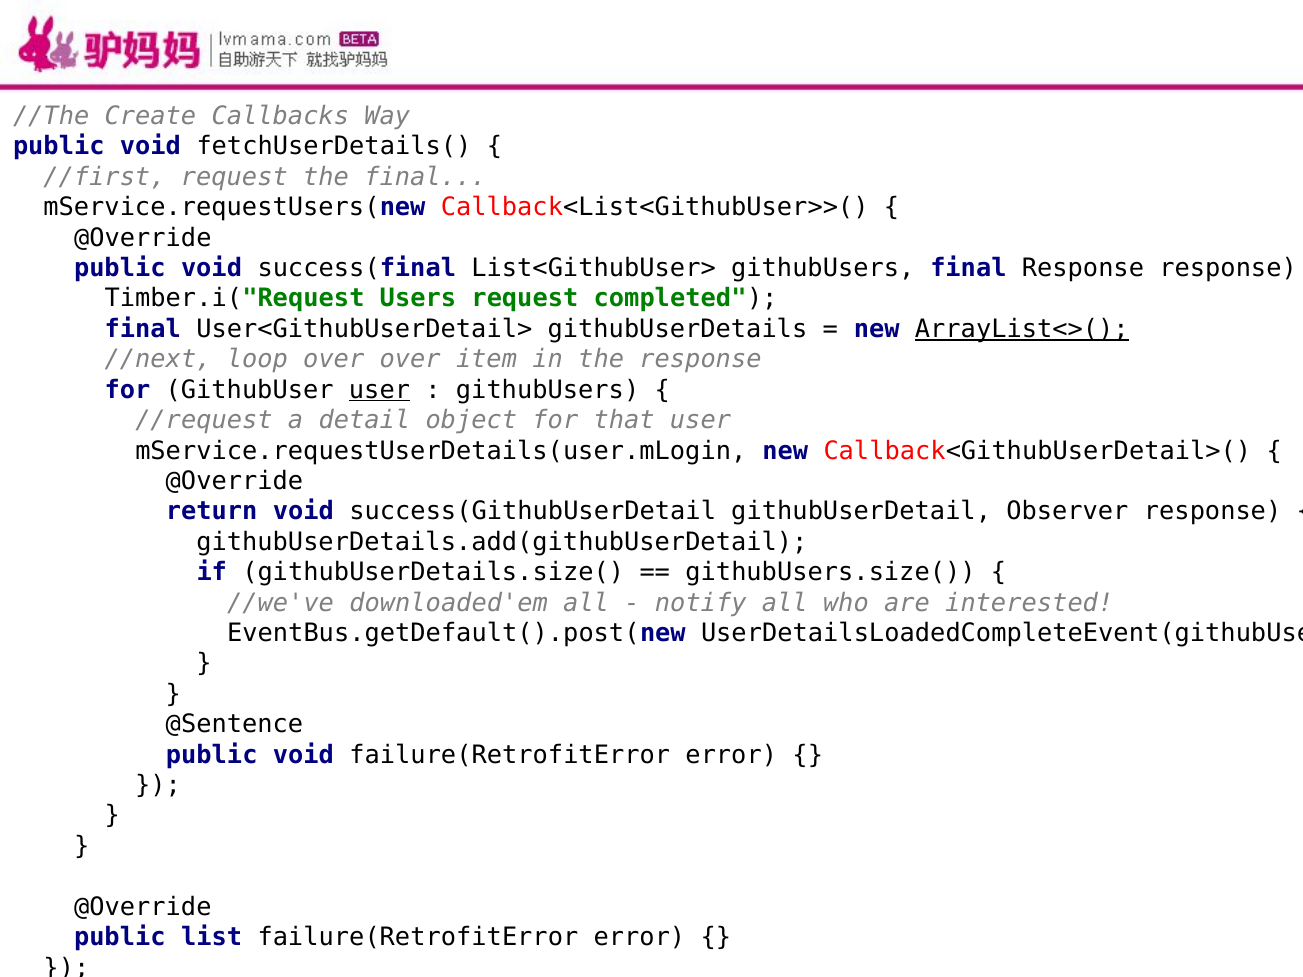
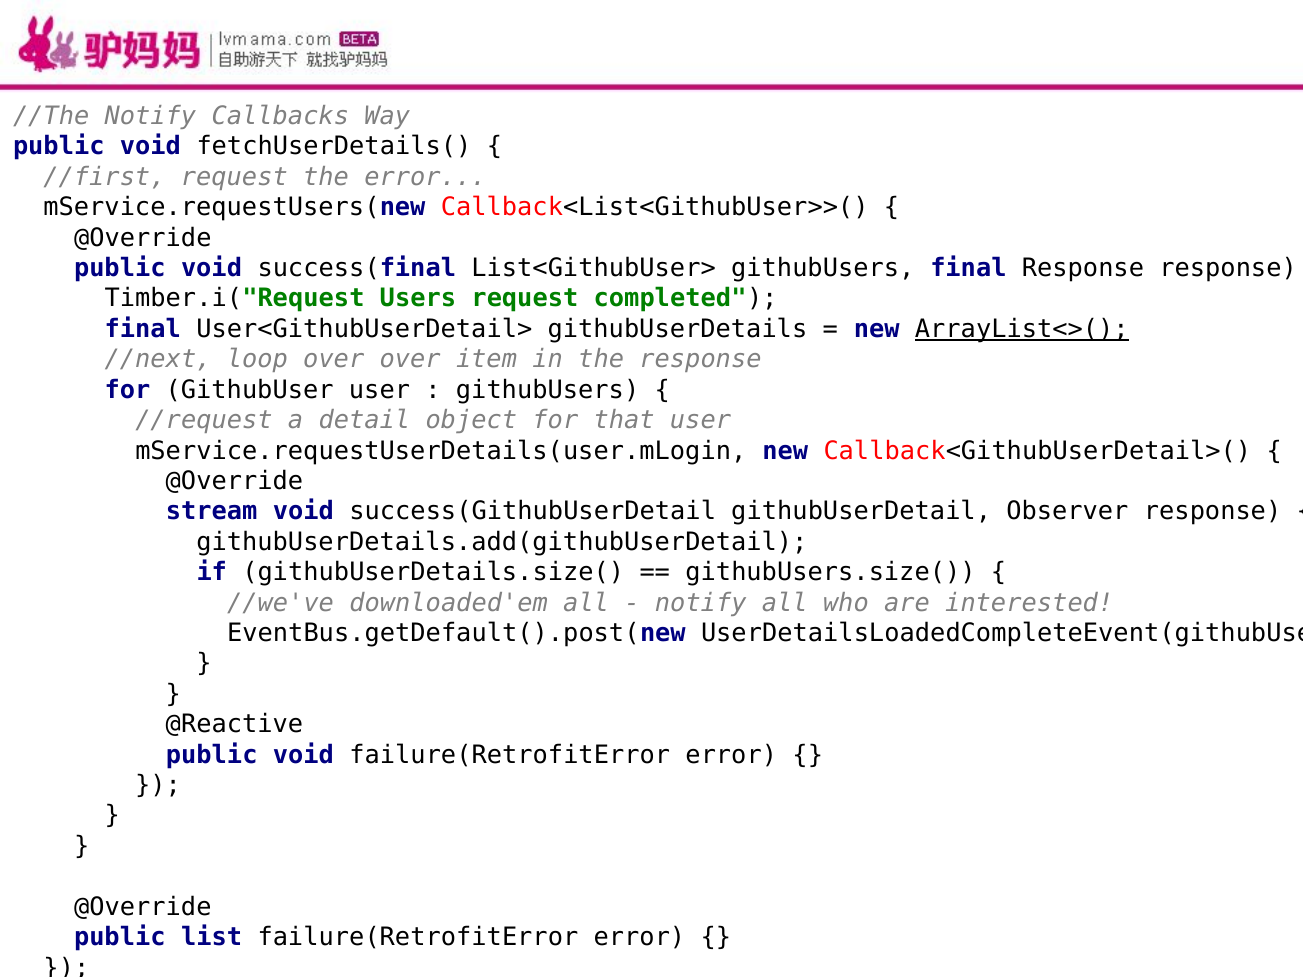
//The Create: Create -> Notify (150, 116)
the final: final -> error (425, 177)
user underline: present -> none (380, 390)
return: return -> stream (212, 512)
@Sentence: @Sentence -> @Reactive (234, 725)
